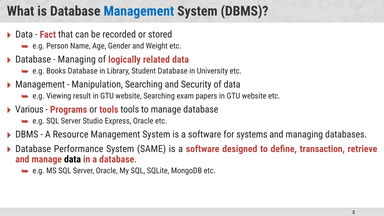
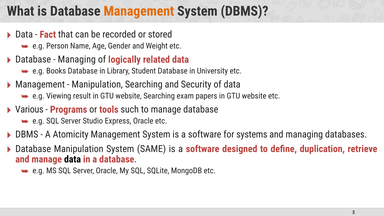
Management colour: blue -> orange (139, 11)
tools tools: tools -> such (130, 110)
Resource: Resource -> Atomicity (71, 135)
Database Performance: Performance -> Manipulation (79, 149)
transaction: transaction -> duplication (322, 149)
